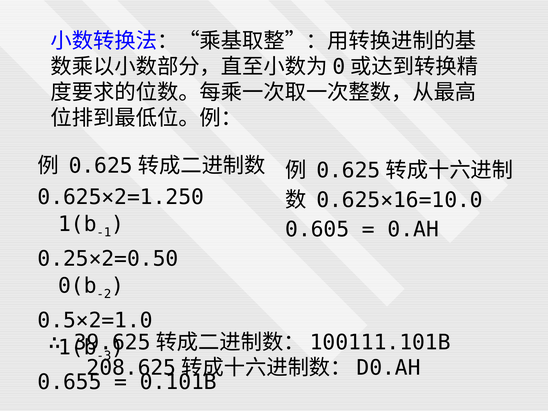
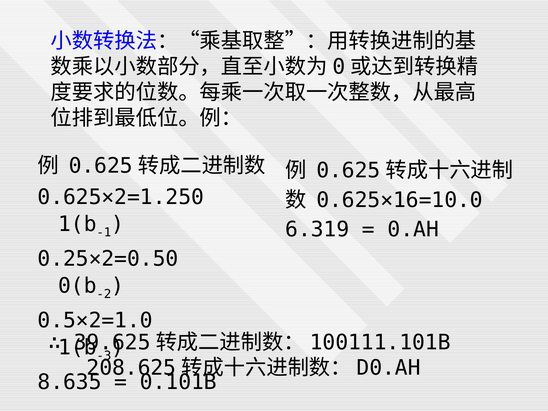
0.605: 0.605 -> 6.319 (317, 229)
0.655: 0.655 -> 8.635 (70, 382)
